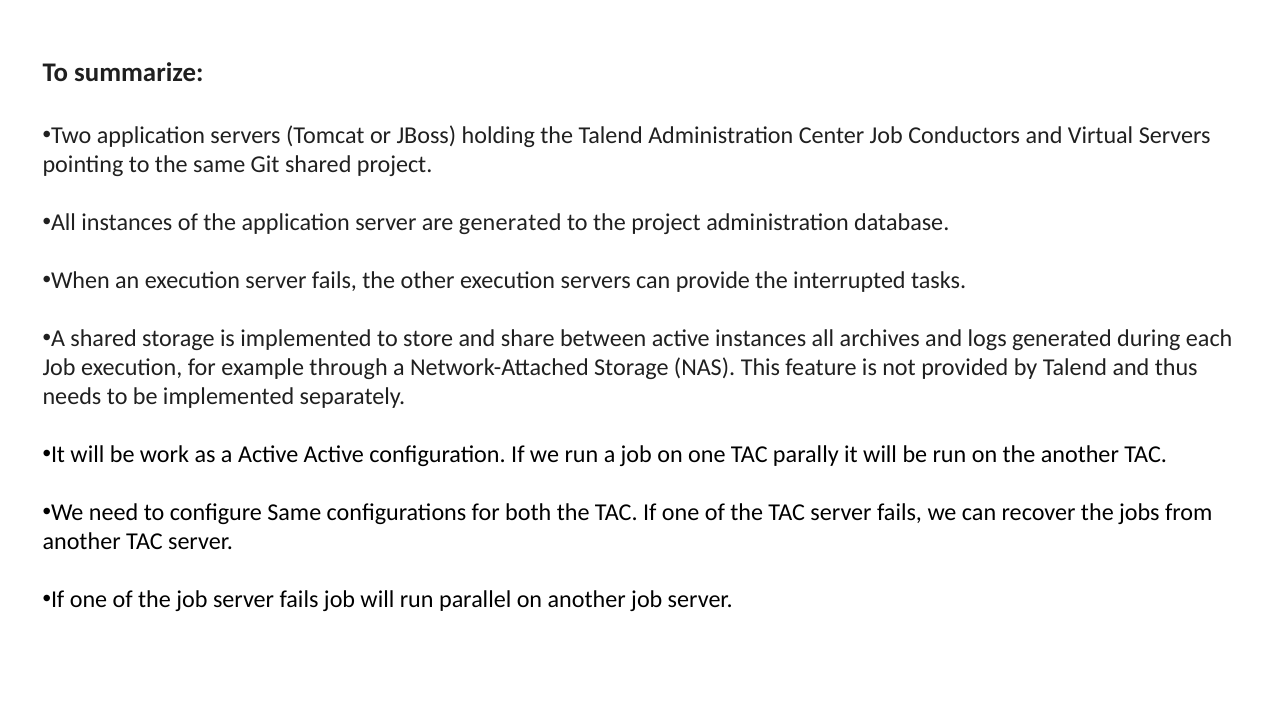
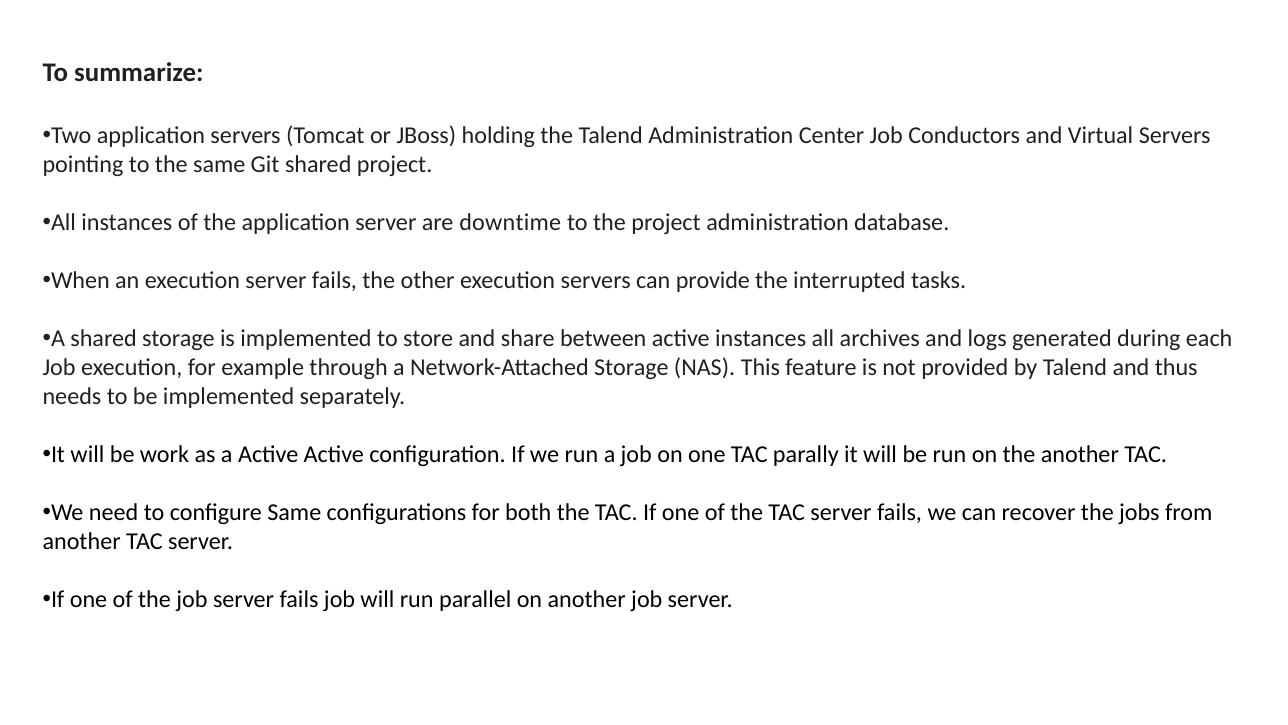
are generated: generated -> downtime (510, 222)
